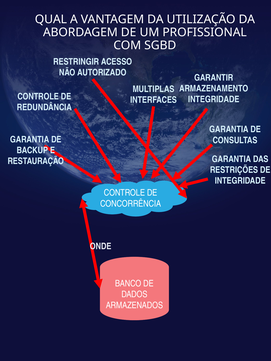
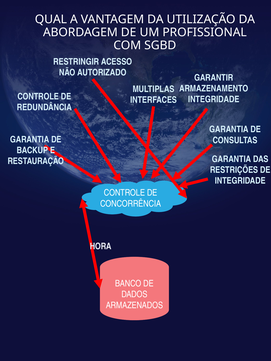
ONDE: ONDE -> HORA (101, 246)
